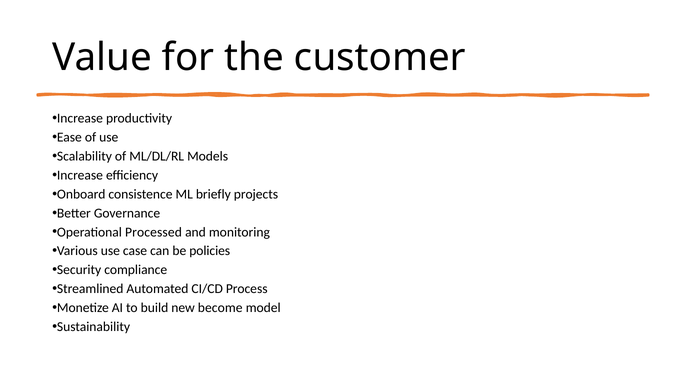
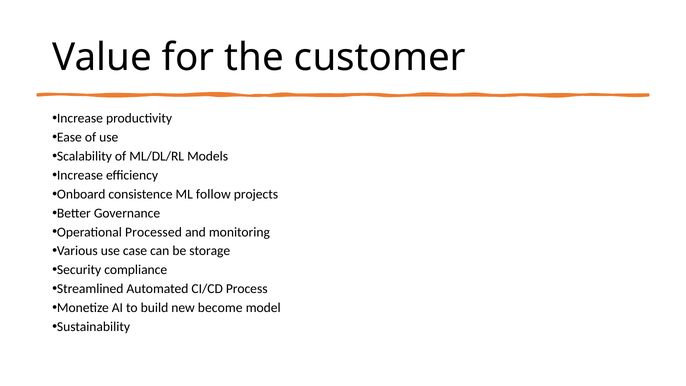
briefly: briefly -> follow (213, 194)
policies: policies -> storage (210, 251)
